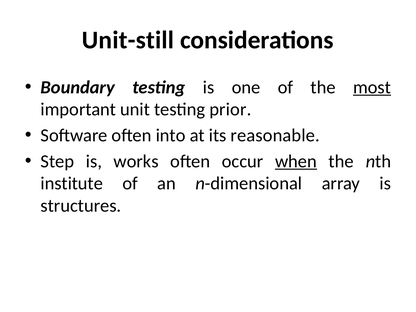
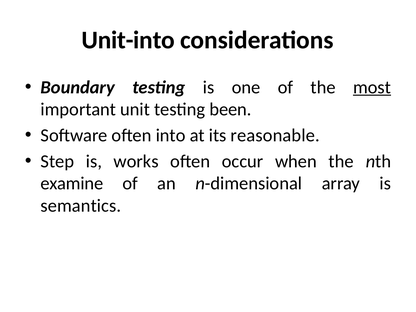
Unit-still: Unit-still -> Unit-into (128, 40)
prior: prior -> been (231, 109)
when underline: present -> none (296, 161)
institute: institute -> examine (72, 183)
structures: structures -> semantics (81, 206)
